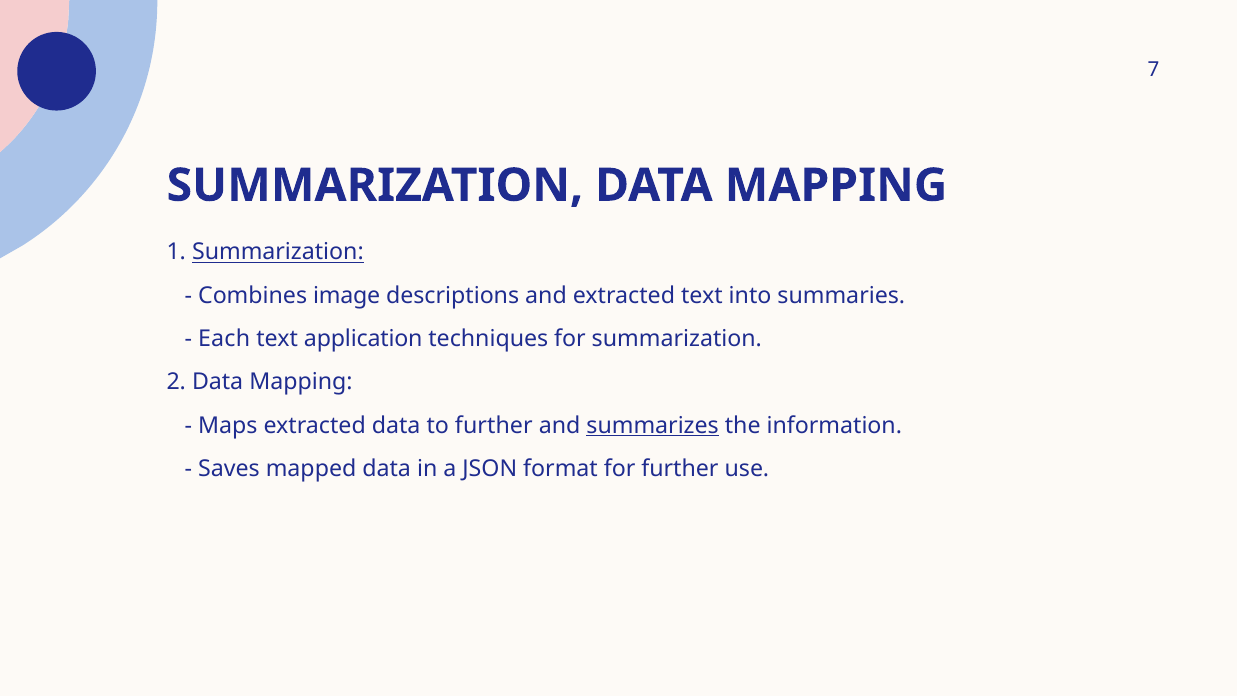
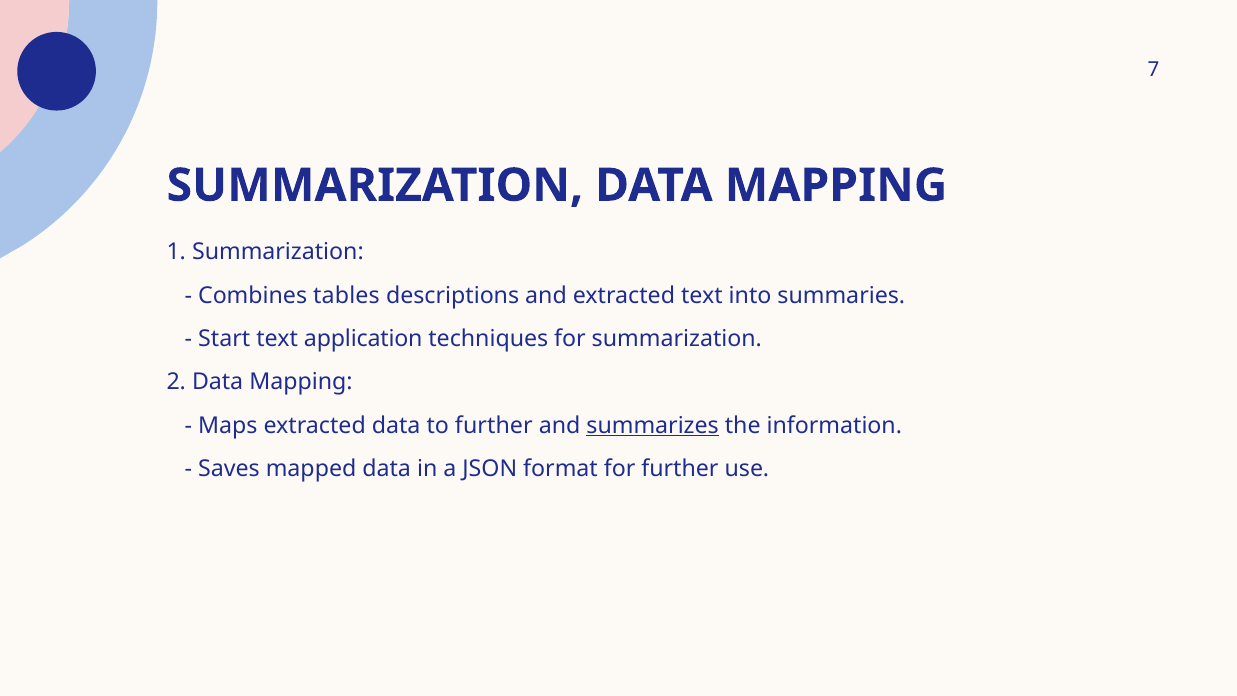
Summarization underline: present -> none (278, 252)
image: image -> tables (347, 295)
Each: Each -> Start (224, 339)
